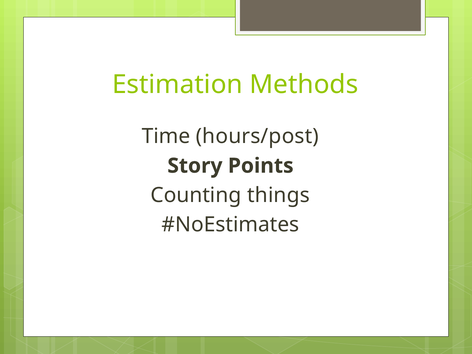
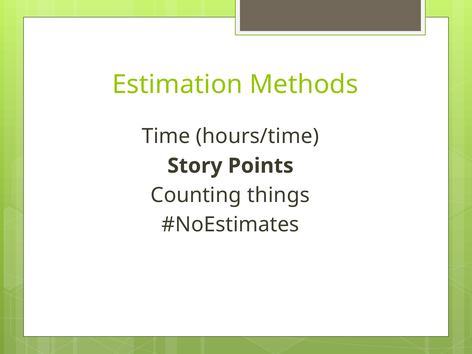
hours/post: hours/post -> hours/time (257, 136)
